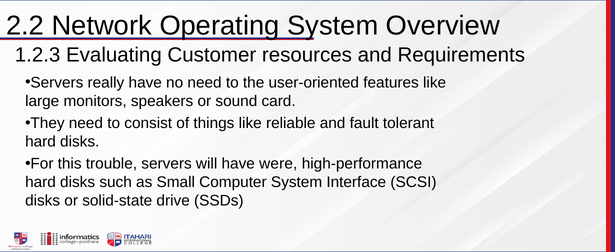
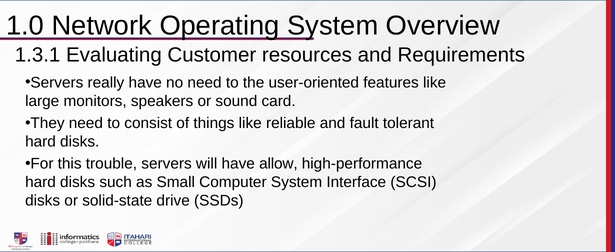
2.2: 2.2 -> 1.0 (25, 26)
1.2.3: 1.2.3 -> 1.3.1 (38, 55)
were: were -> allow (278, 164)
